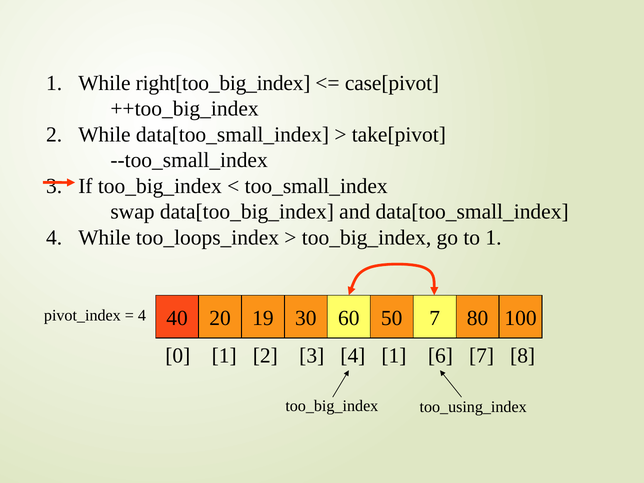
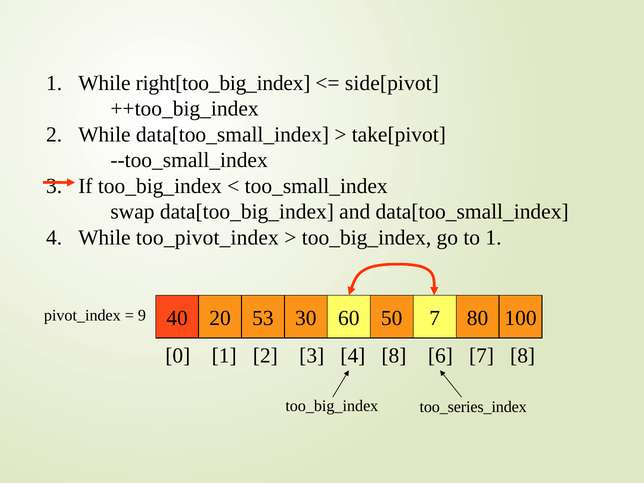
case[pivot: case[pivot -> side[pivot (392, 83)
too_loops_index: too_loops_index -> too_pivot_index (207, 238)
4: 4 -> 9 (142, 315)
19: 19 -> 53 (263, 318)
4 1: 1 -> 8 (394, 356)
too_using_index: too_using_index -> too_series_index (473, 407)
